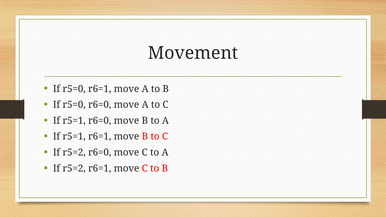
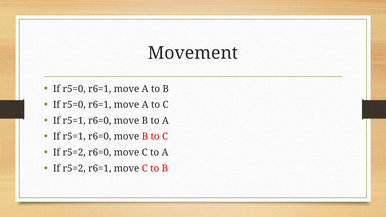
r6=0: r6=0 -> r6=1 (100, 105)
r6=1: r6=1 -> r6=0 (100, 137)
